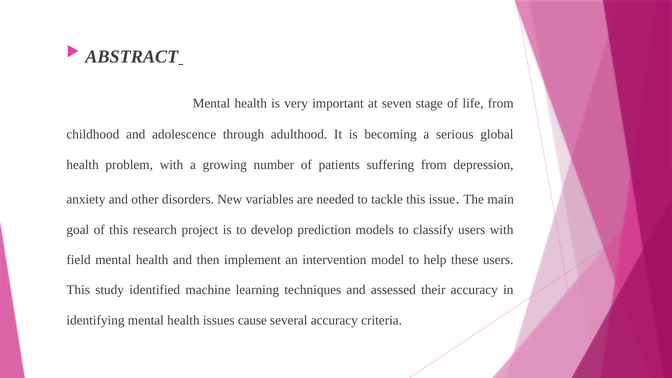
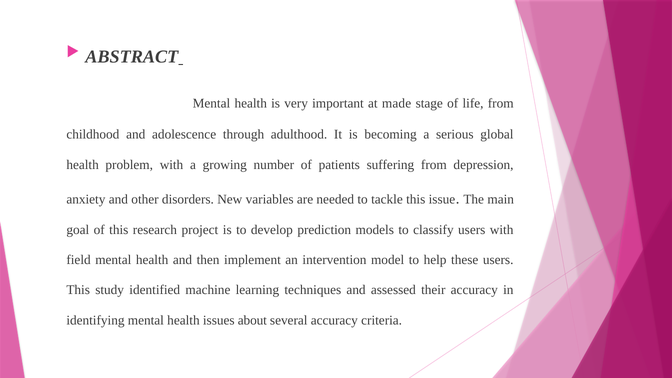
seven: seven -> made (397, 103)
cause: cause -> about (252, 320)
